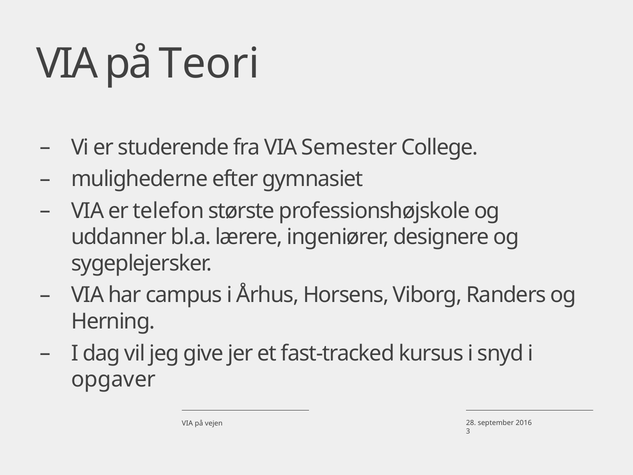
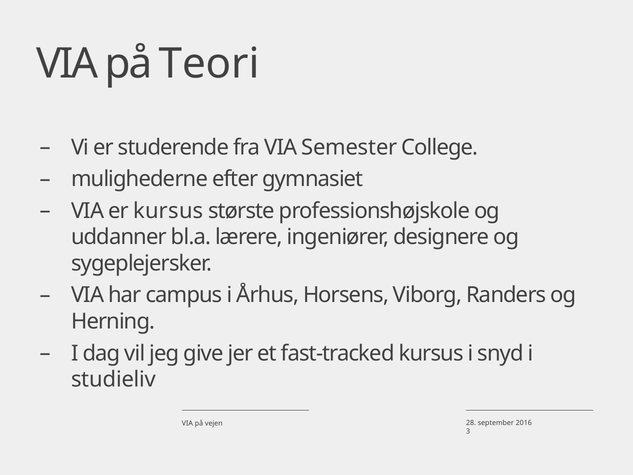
er telefon: telefon -> kursus (168, 211)
opgaver: opgaver -> studieliv (114, 379)
